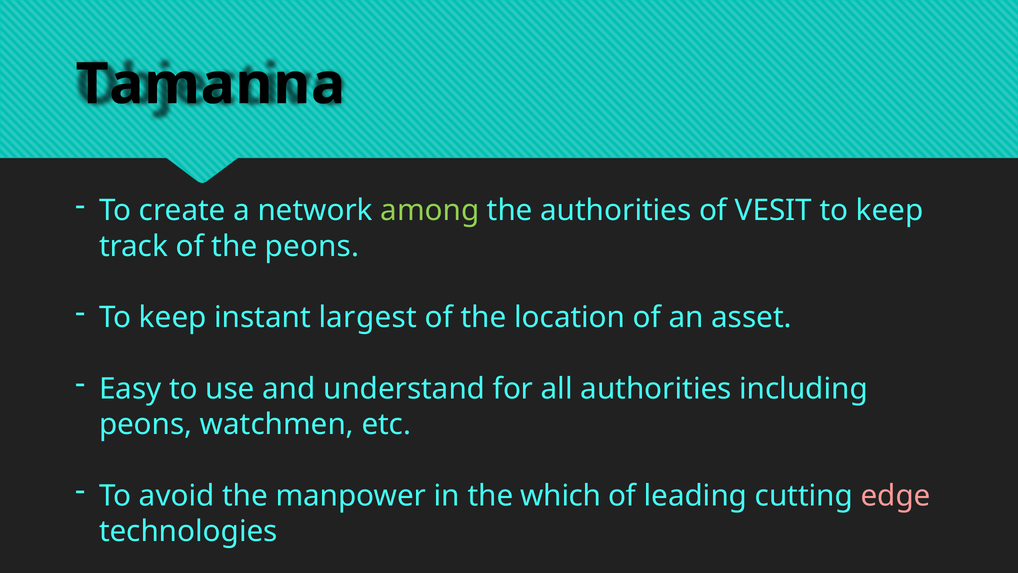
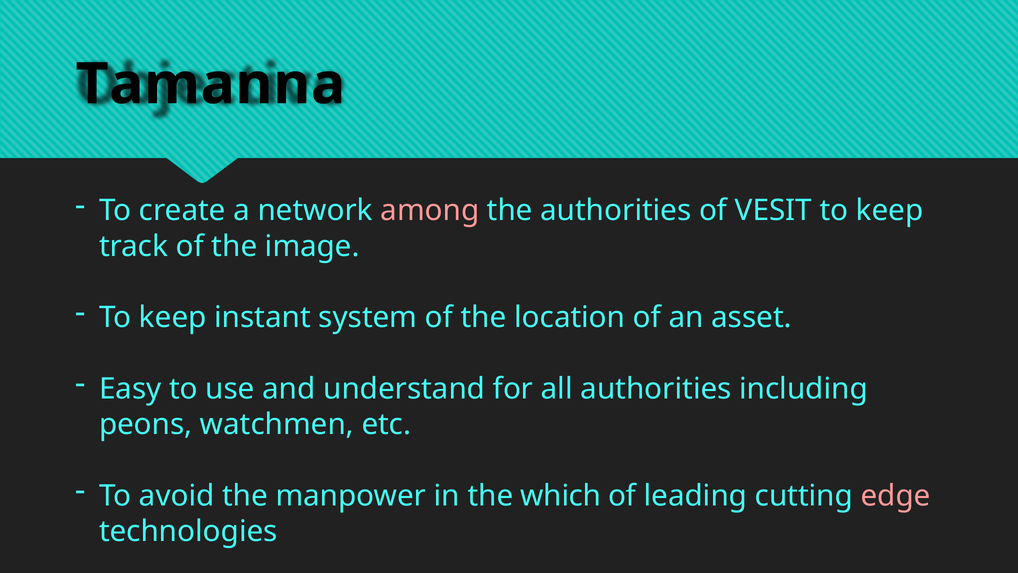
among colour: light green -> pink (430, 210)
the peons: peons -> image (312, 246)
largest: largest -> system (368, 317)
